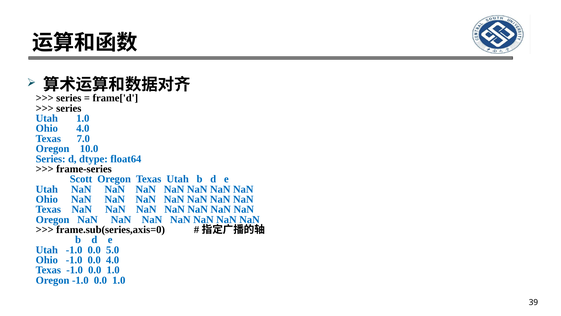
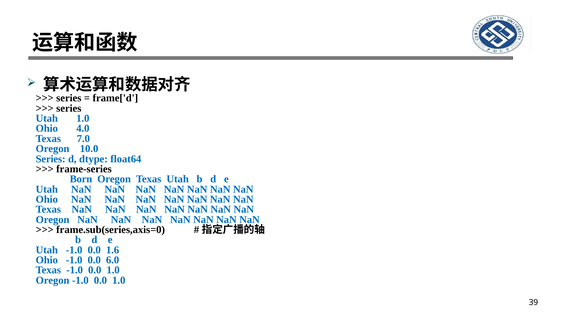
Scott: Scott -> Born (81, 179)
5.0: 5.0 -> 1.6 (113, 250)
0.0 4.0: 4.0 -> 6.0 (113, 260)
